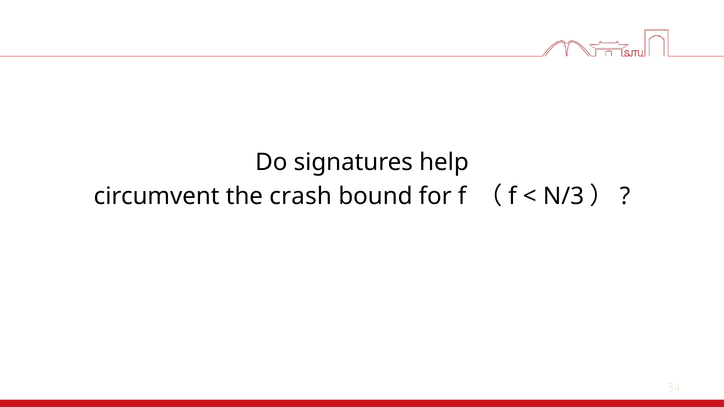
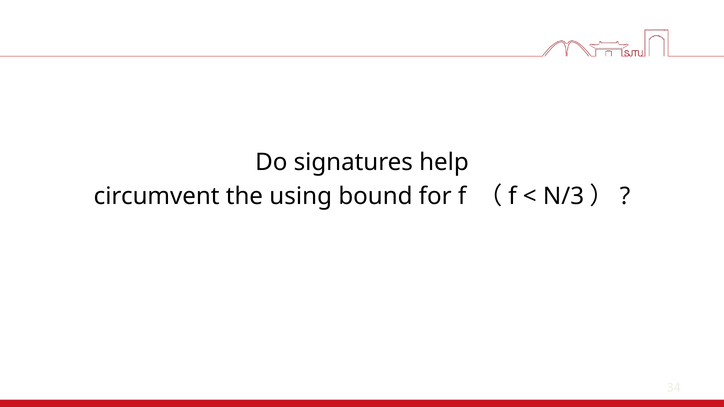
crash: crash -> using (301, 196)
